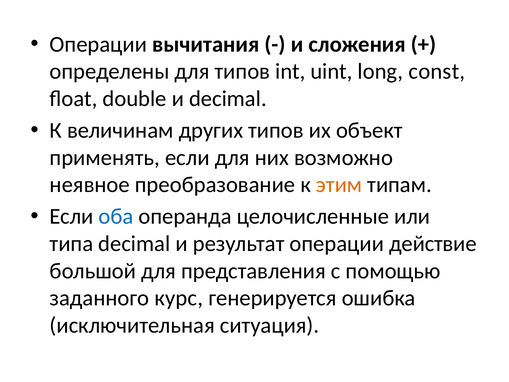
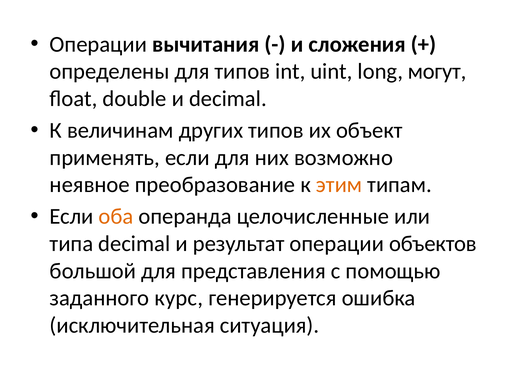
const: const -> могут (437, 71)
оба colour: blue -> orange (116, 216)
действие: действие -> объектов (433, 244)
